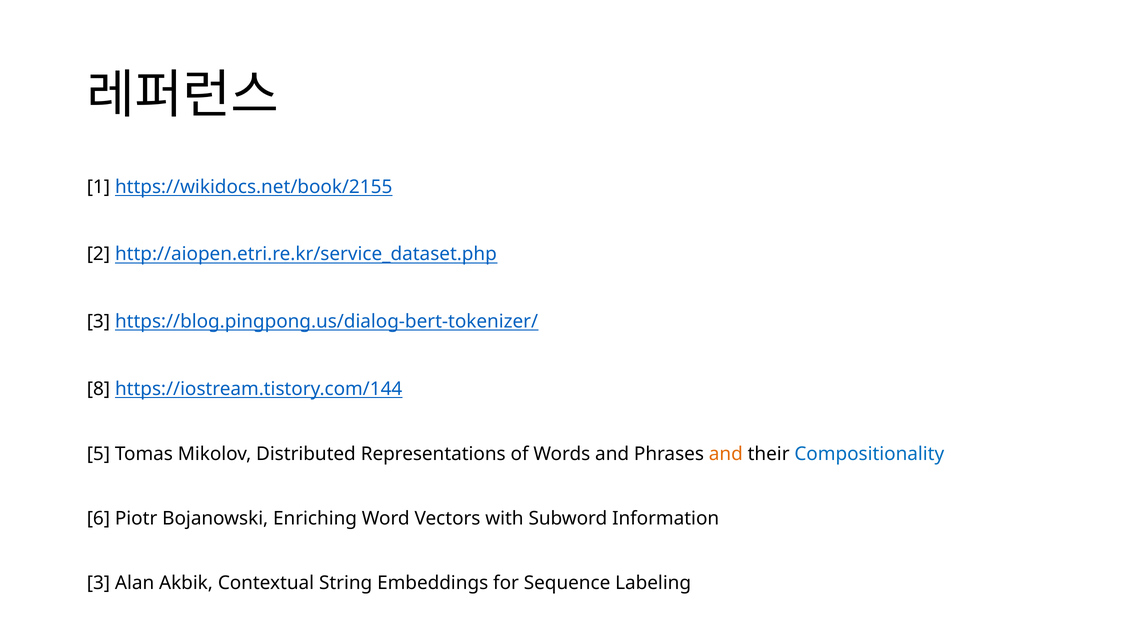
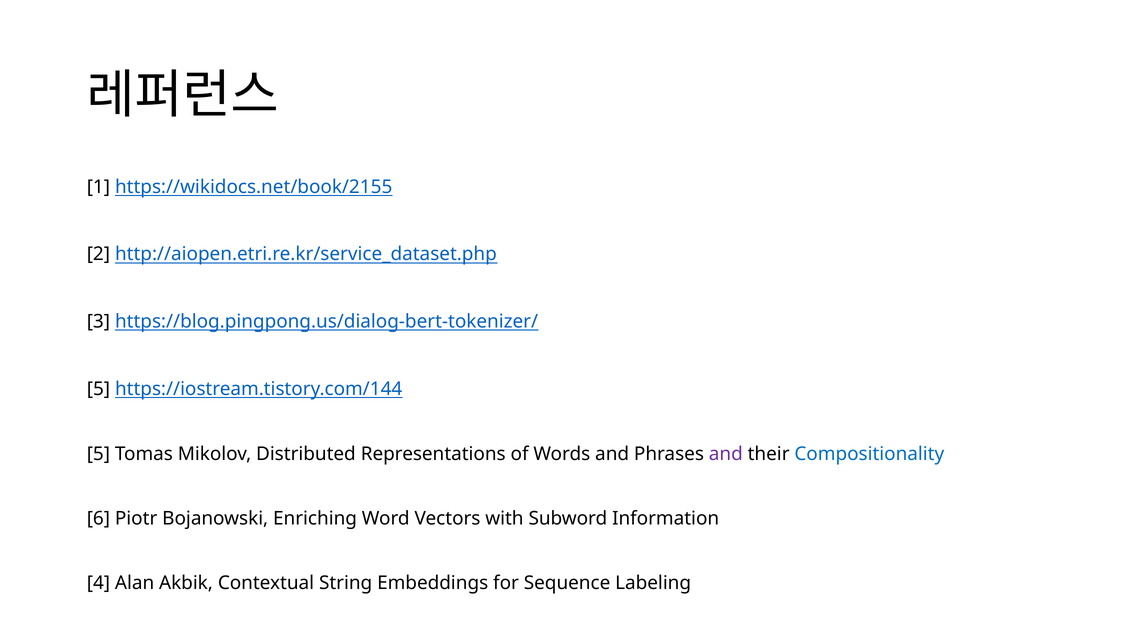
8: 8 -> 5 (98, 389)
and colour: orange -> purple (726, 454)
3: 3 -> 4 (98, 584)
